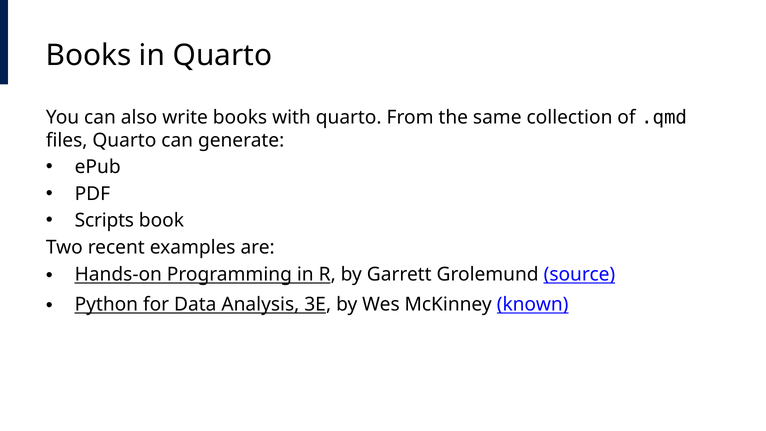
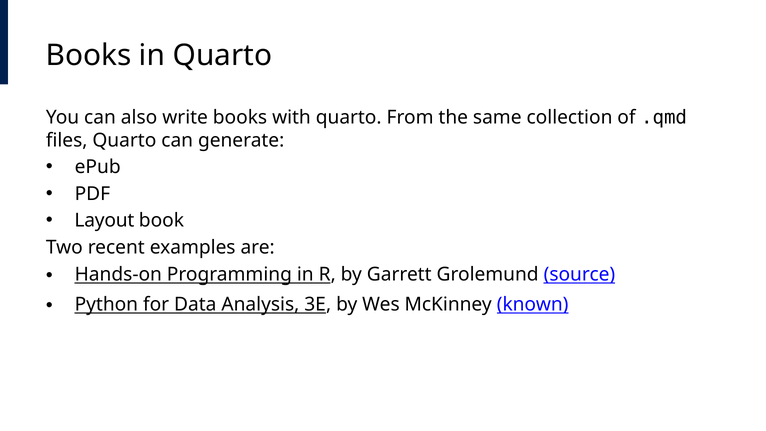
Scripts: Scripts -> Layout (104, 221)
